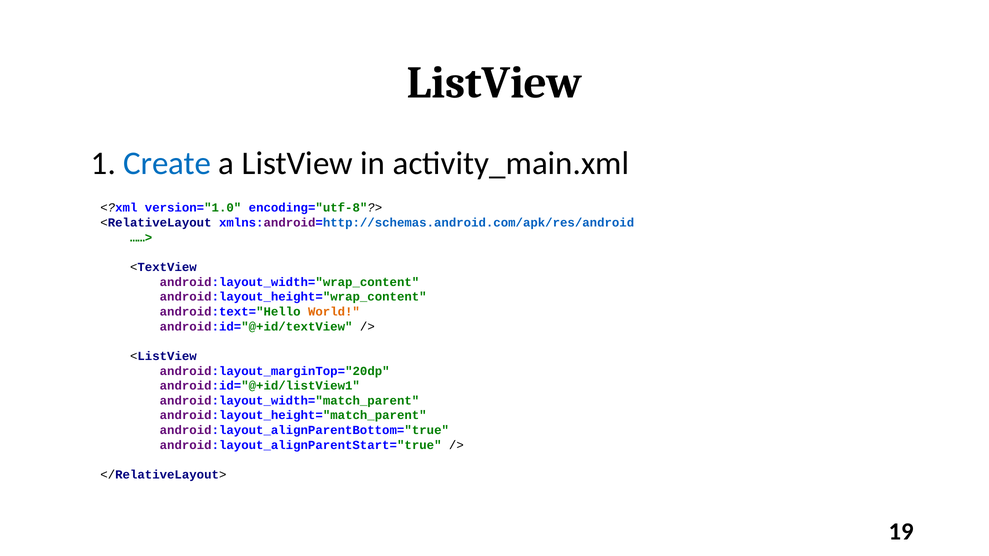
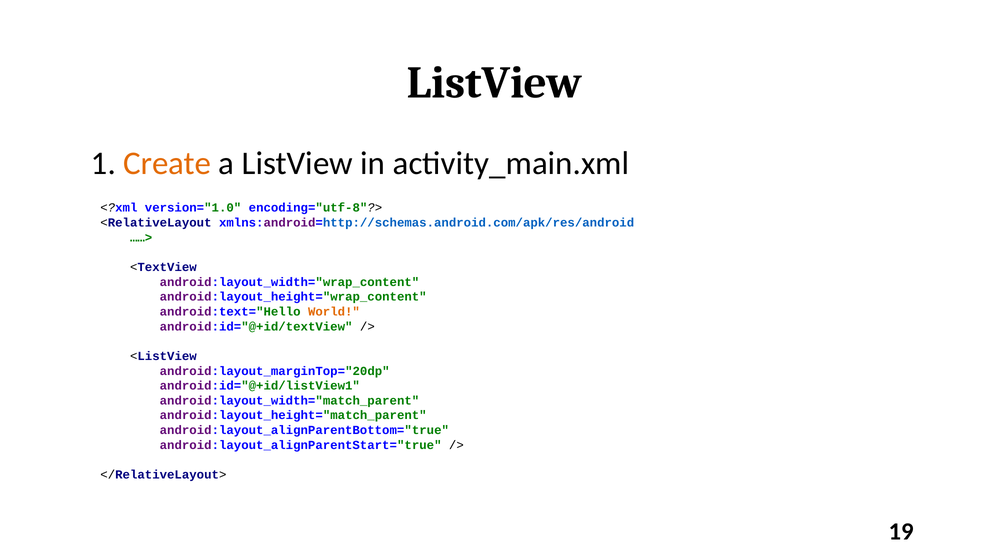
Create colour: blue -> orange (167, 163)
